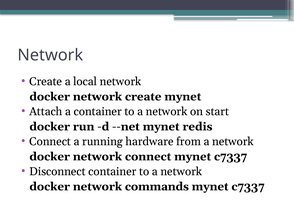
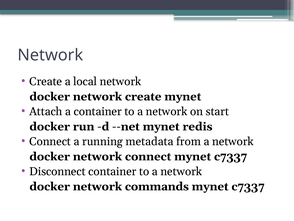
hardware: hardware -> metadata (149, 141)
